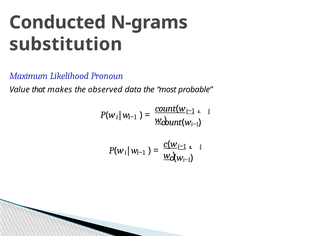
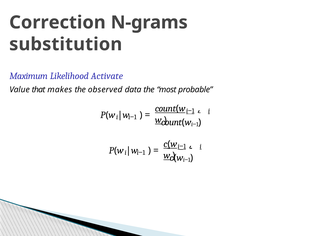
Conducted: Conducted -> Correction (57, 22)
Pronoun: Pronoun -> Activate (107, 76)
